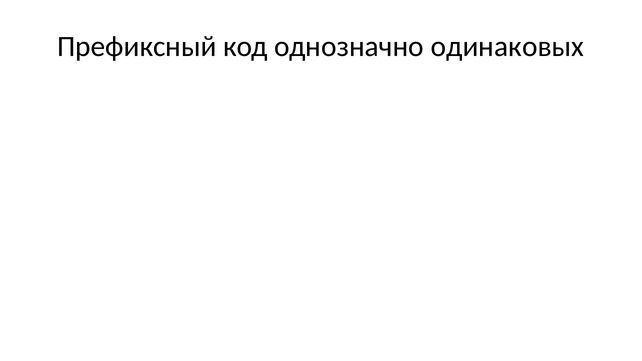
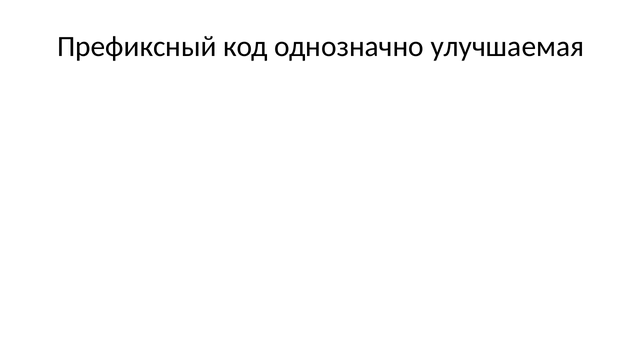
одинаковых: одинаковых -> улучшаемая (507, 47)
